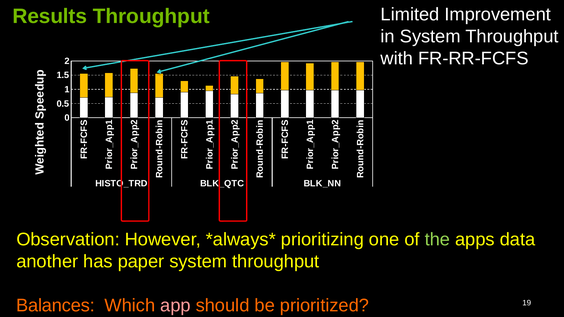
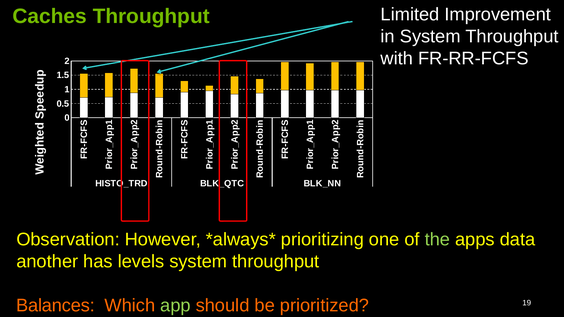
Results: Results -> Caches (50, 16)
paper: paper -> levels (141, 262)
app colour: pink -> light green (175, 306)
